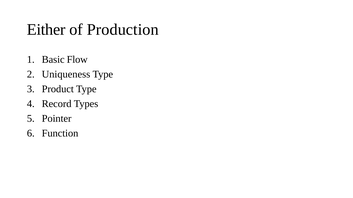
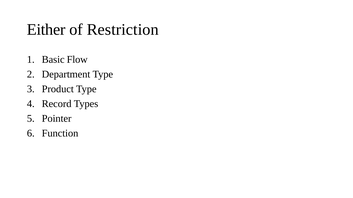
Production: Production -> Restriction (123, 30)
Uniqueness: Uniqueness -> Department (66, 74)
